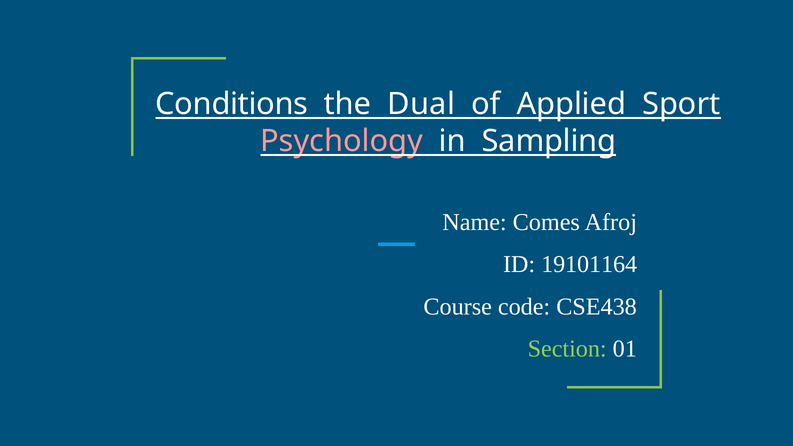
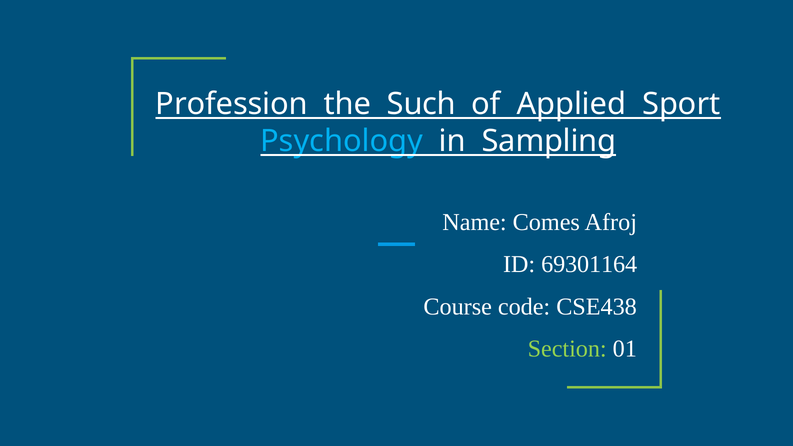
Conditions: Conditions -> Profession (232, 104)
Dual: Dual -> Such (421, 104)
Psychology colour: pink -> light blue (342, 141)
19101164: 19101164 -> 69301164 (589, 264)
